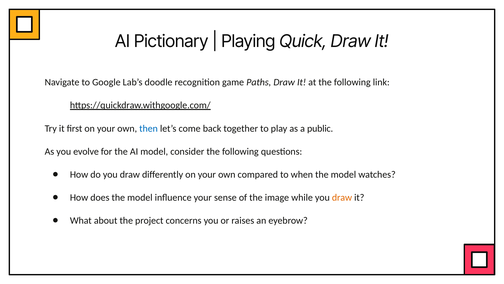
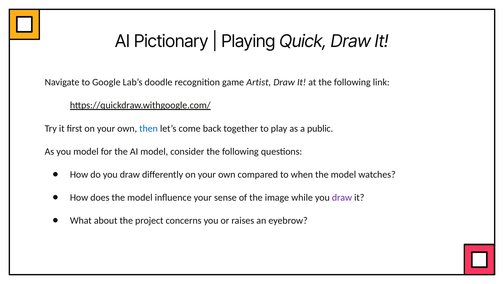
Paths: Paths -> Artist (259, 82)
you evolve: evolve -> model (86, 151)
draw colour: orange -> purple (342, 197)
